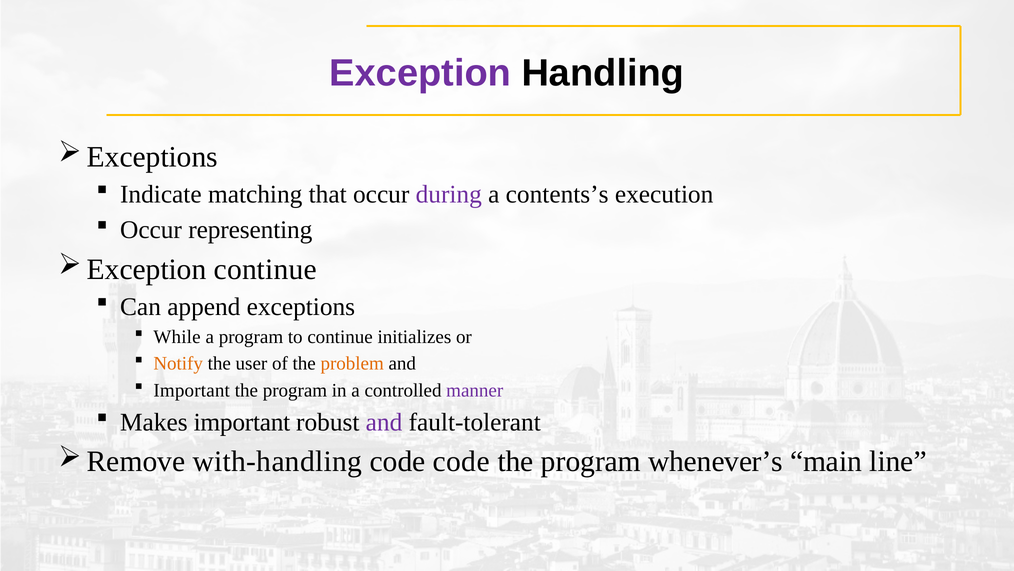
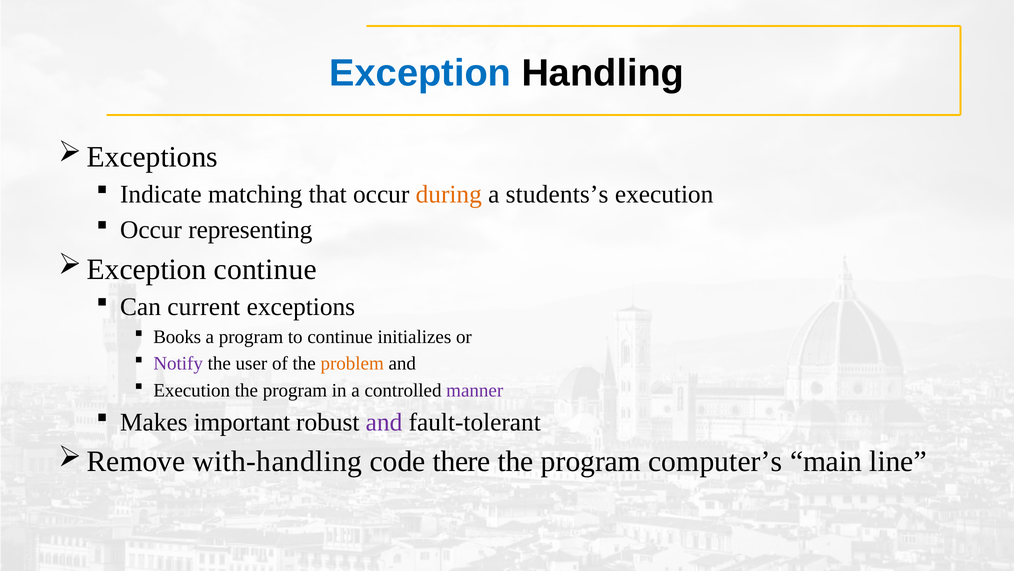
Exception colour: purple -> blue (420, 73)
during colour: purple -> orange (449, 194)
contents’s: contents’s -> students’s (557, 194)
append: append -> current (204, 307)
While: While -> Books (177, 337)
Notify colour: orange -> purple (178, 363)
Important: Important -> Execution (192, 390)
code code: code -> there (462, 461)
whenever’s: whenever’s -> computer’s (715, 461)
